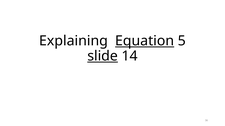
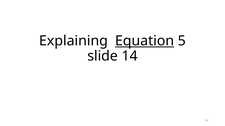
slide underline: present -> none (103, 56)
